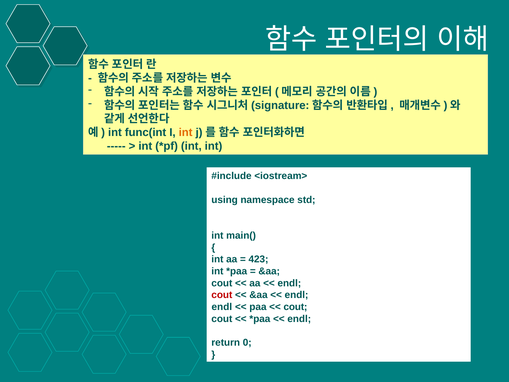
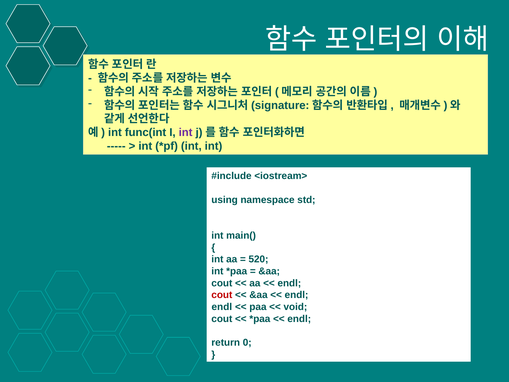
int colour: orange -> purple (186, 132)
423: 423 -> 520 (258, 259)
cout: cout -> void (295, 307)
